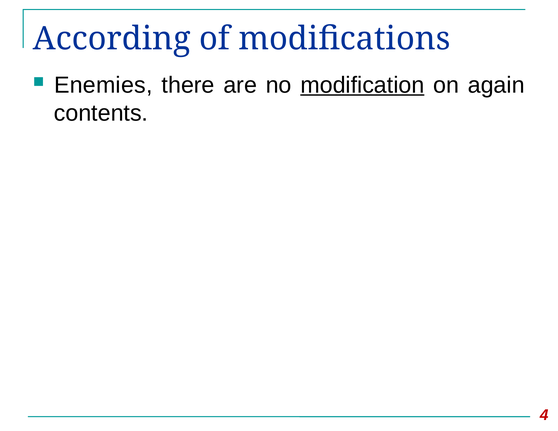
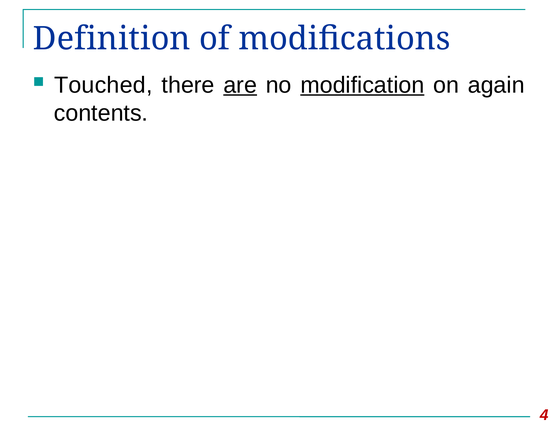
According: According -> Definition (112, 39)
Enemies: Enemies -> Touched (103, 85)
are underline: none -> present (240, 85)
